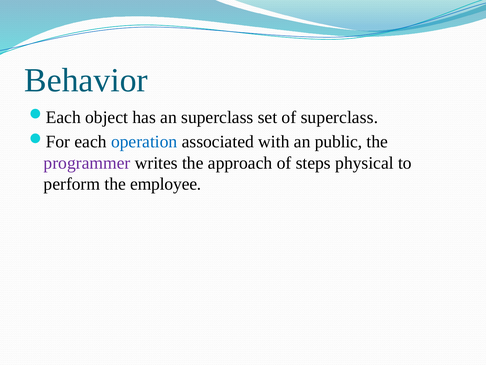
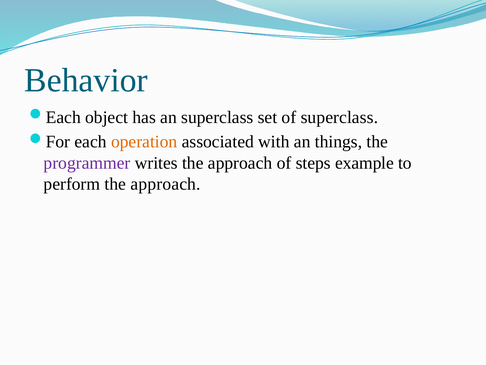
operation colour: blue -> orange (144, 142)
public: public -> things (339, 142)
physical: physical -> example (365, 163)
perform the employee: employee -> approach (166, 184)
